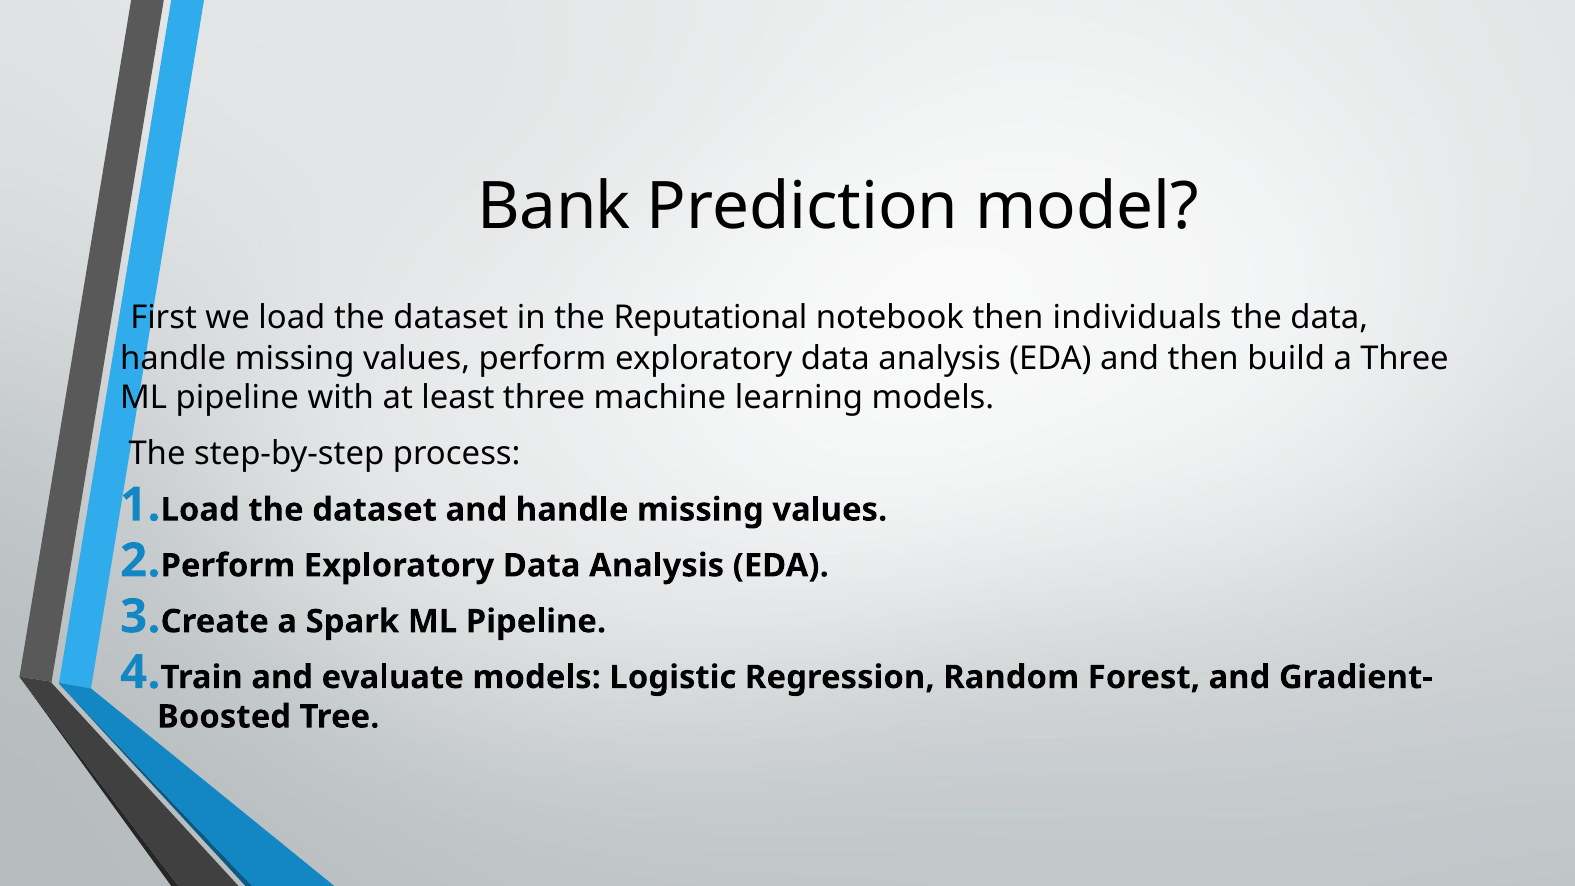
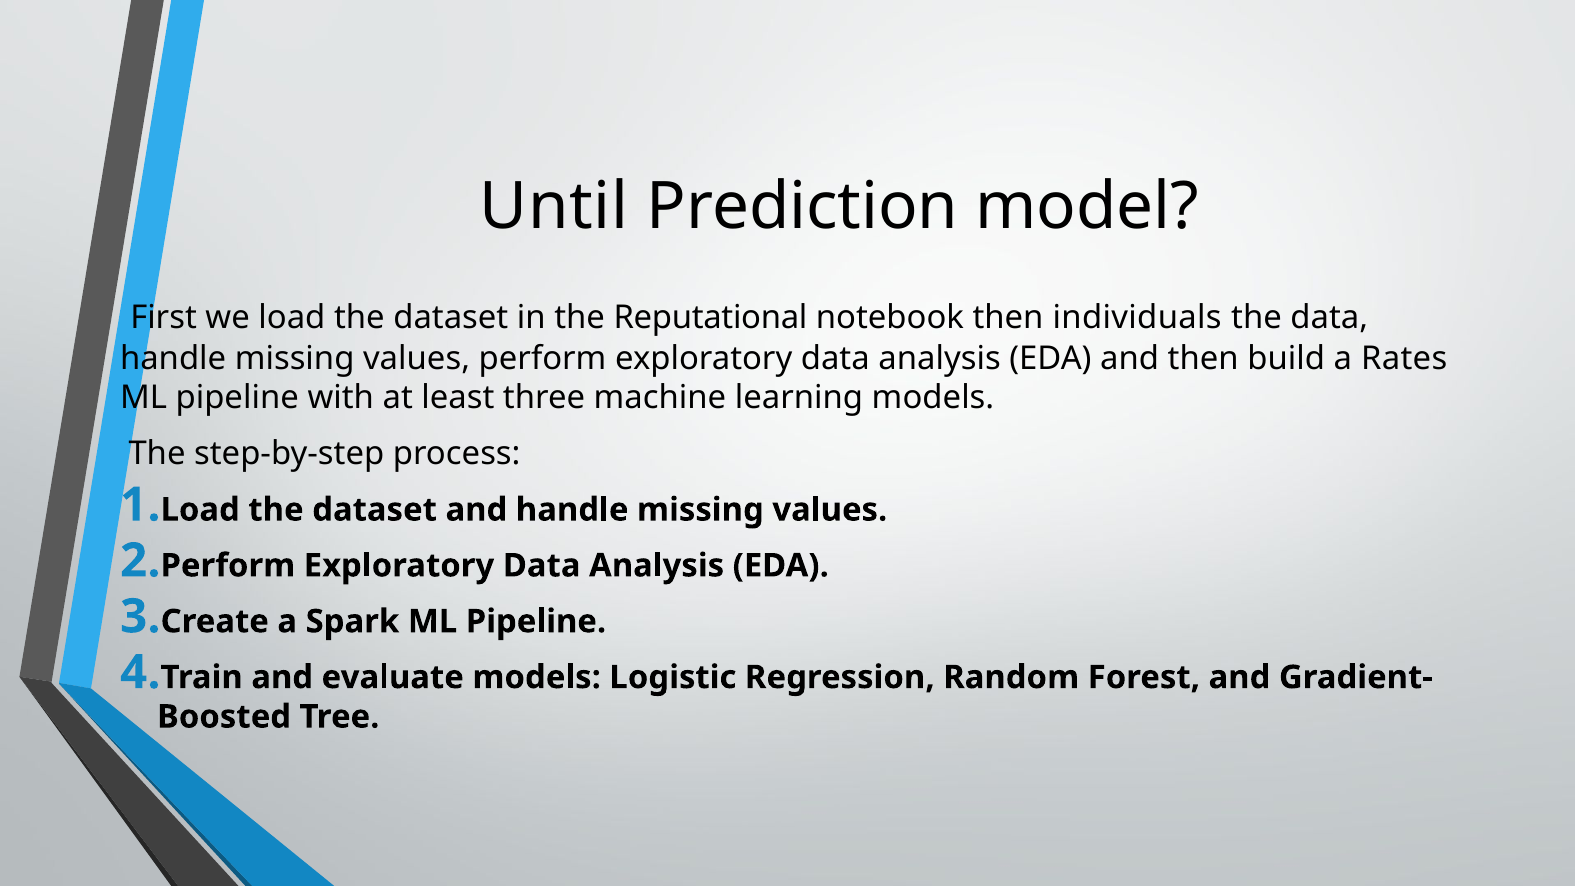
Bank: Bank -> Until (554, 206)
a Three: Three -> Rates (1404, 359)
